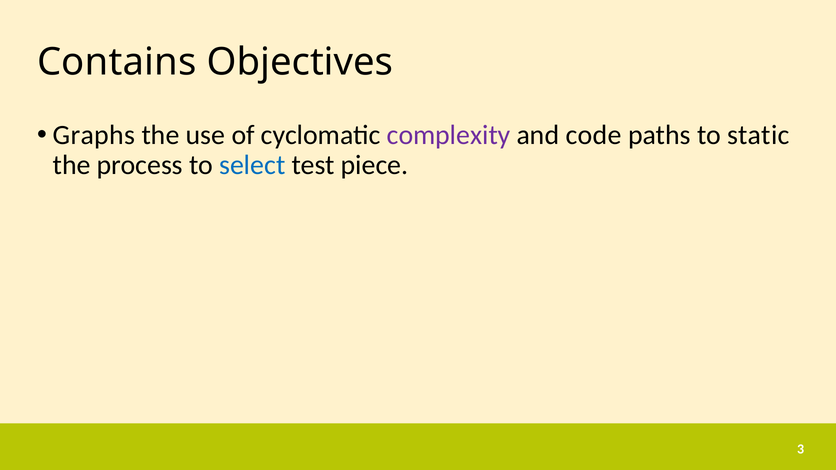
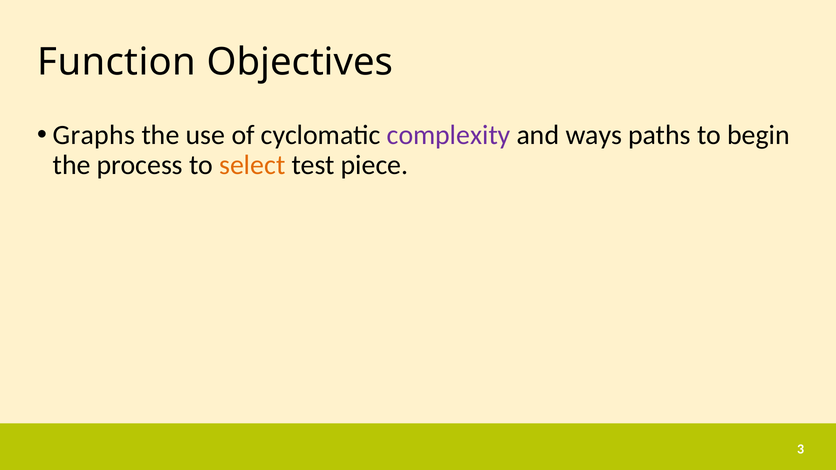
Contains: Contains -> Function (117, 62)
code: code -> ways (594, 135)
static: static -> begin (758, 135)
select colour: blue -> orange (252, 165)
